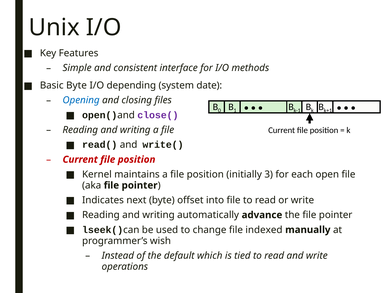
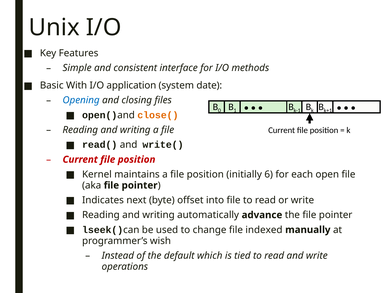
Basic Byte: Byte -> With (77, 86)
depending: depending -> application (131, 86)
close( colour: purple -> orange (158, 115)
3: 3 -> 6 (269, 174)
